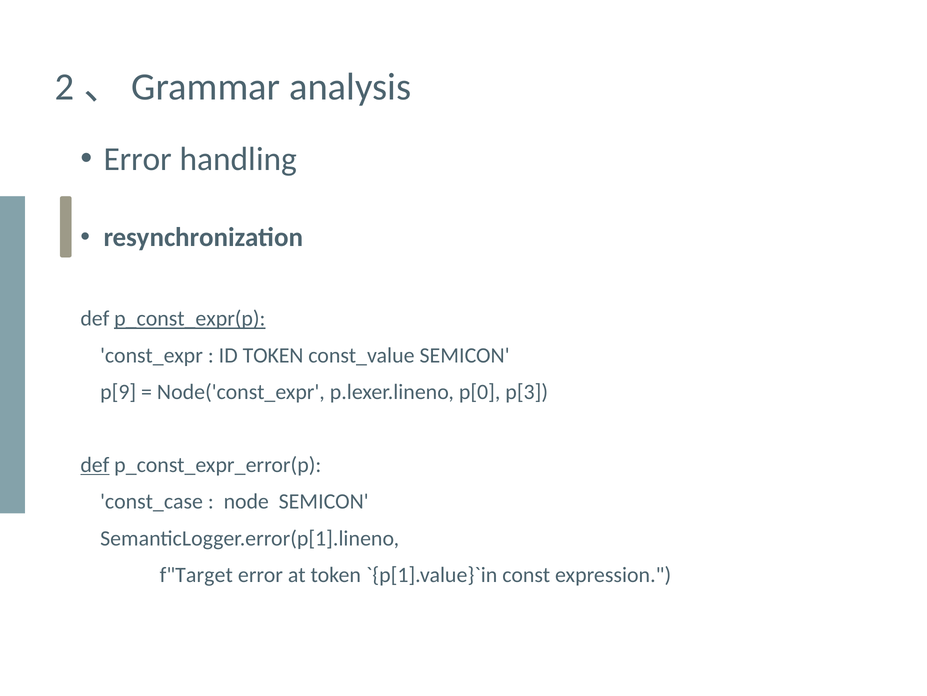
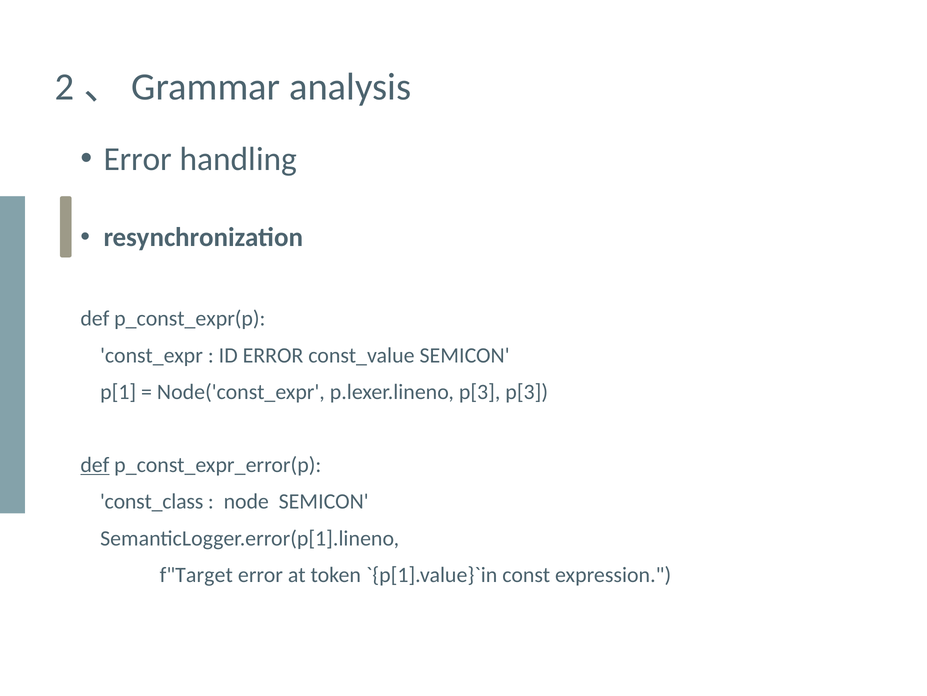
p_const_expr(p underline: present -> none (190, 318)
ID TOKEN: TOKEN -> ERROR (273, 355)
p[9: p[9 -> p[1 (118, 391)
p.lexer.lineno p[0: p[0 -> p[3 (480, 391)
const_case: const_case -> const_class (152, 501)
